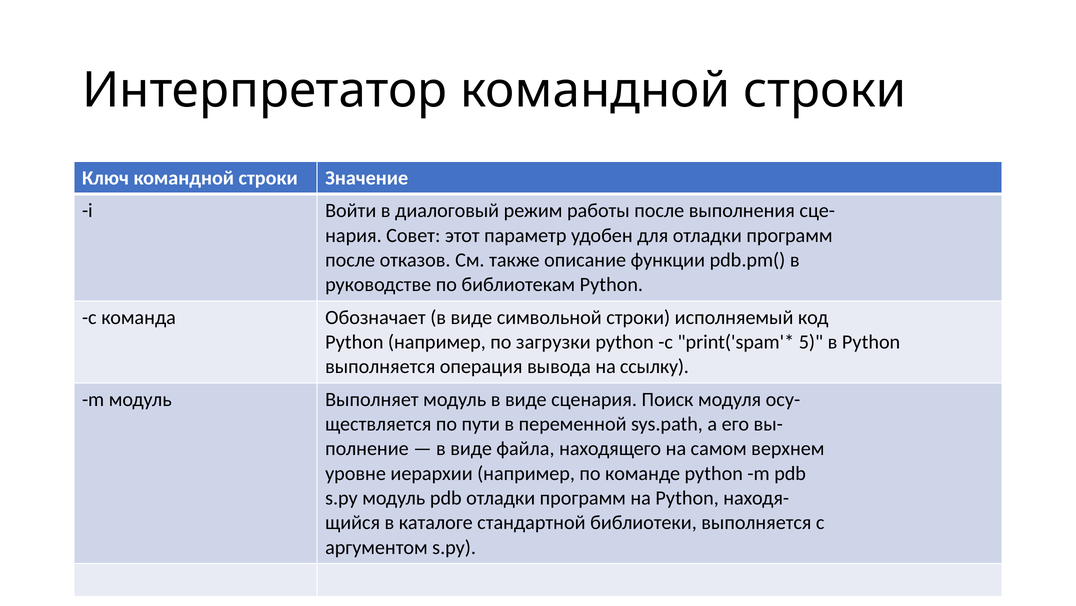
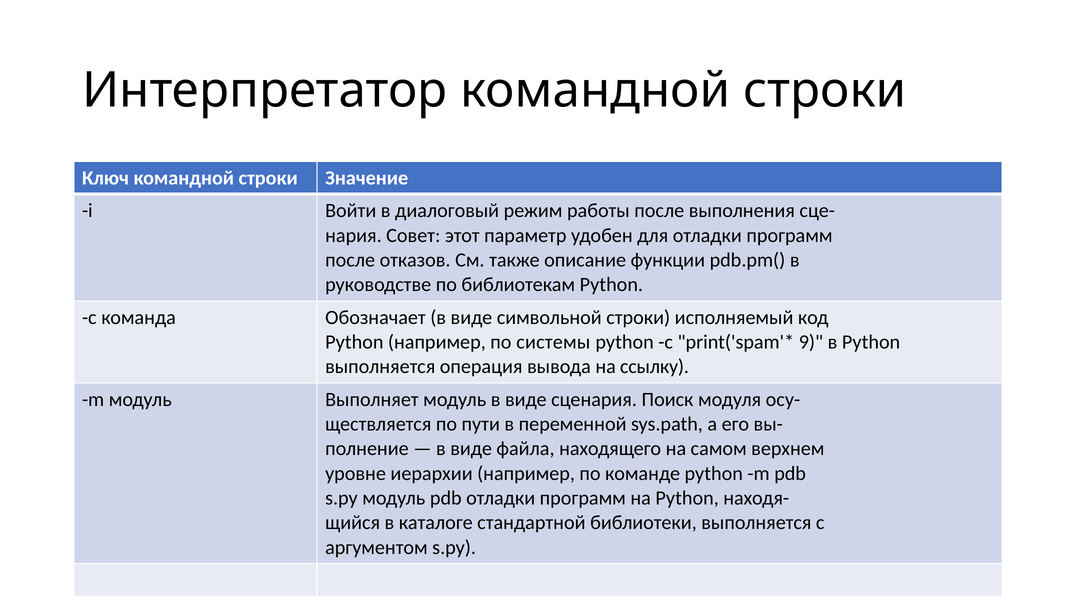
загрузки: загрузки -> системы (553, 342)
5: 5 -> 9 (811, 342)
